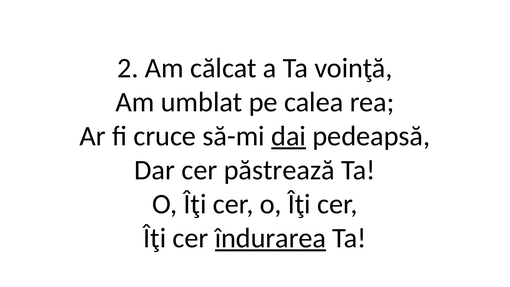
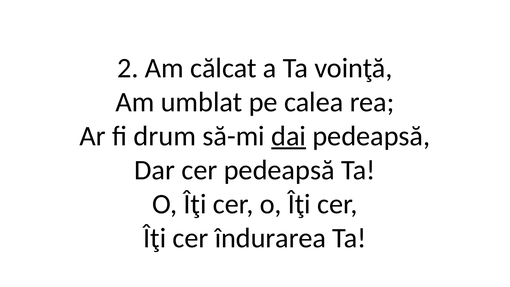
cruce: cruce -> drum (165, 136)
cer păstrează: păstrează -> pedeapsă (279, 170)
îndurarea underline: present -> none (270, 238)
